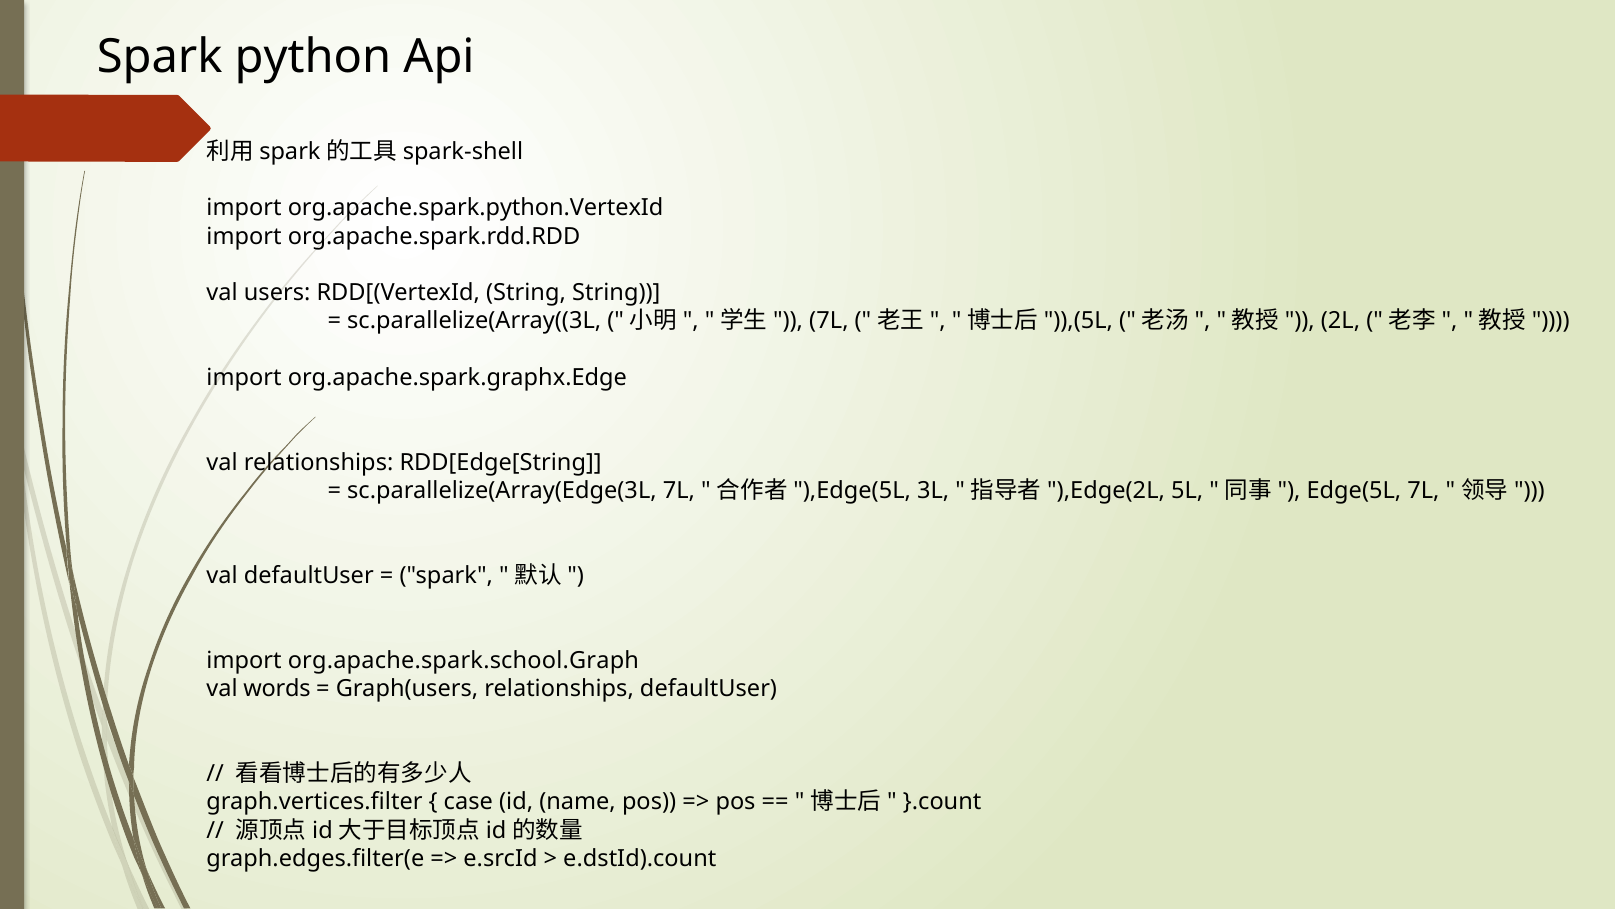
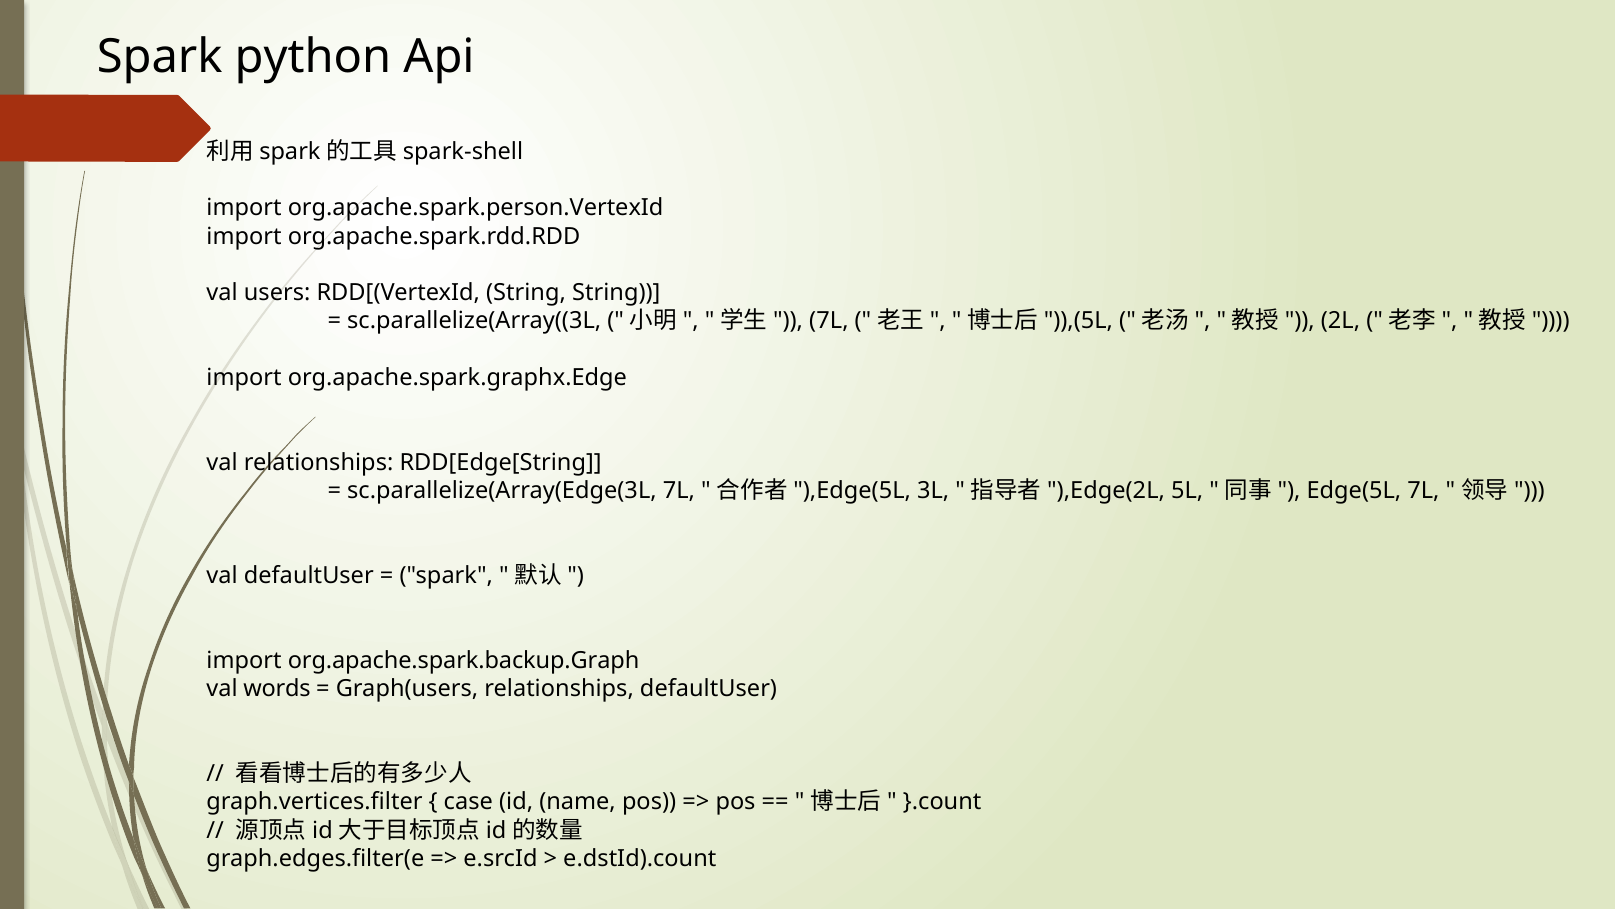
org.apache.spark.python.VertexId: org.apache.spark.python.VertexId -> org.apache.spark.person.VertexId (476, 208)
org.apache.spark.school.Graph: org.apache.spark.school.Graph -> org.apache.spark.backup.Graph (464, 660)
